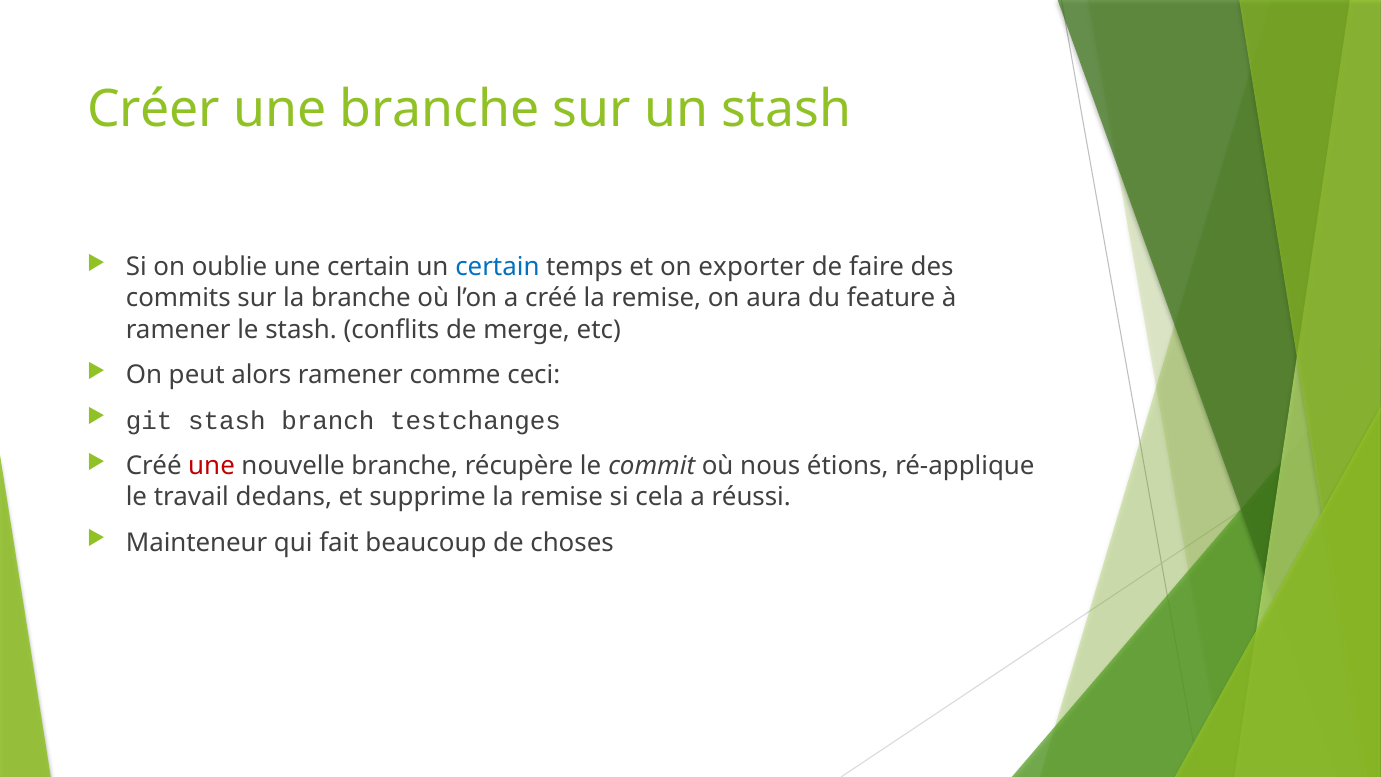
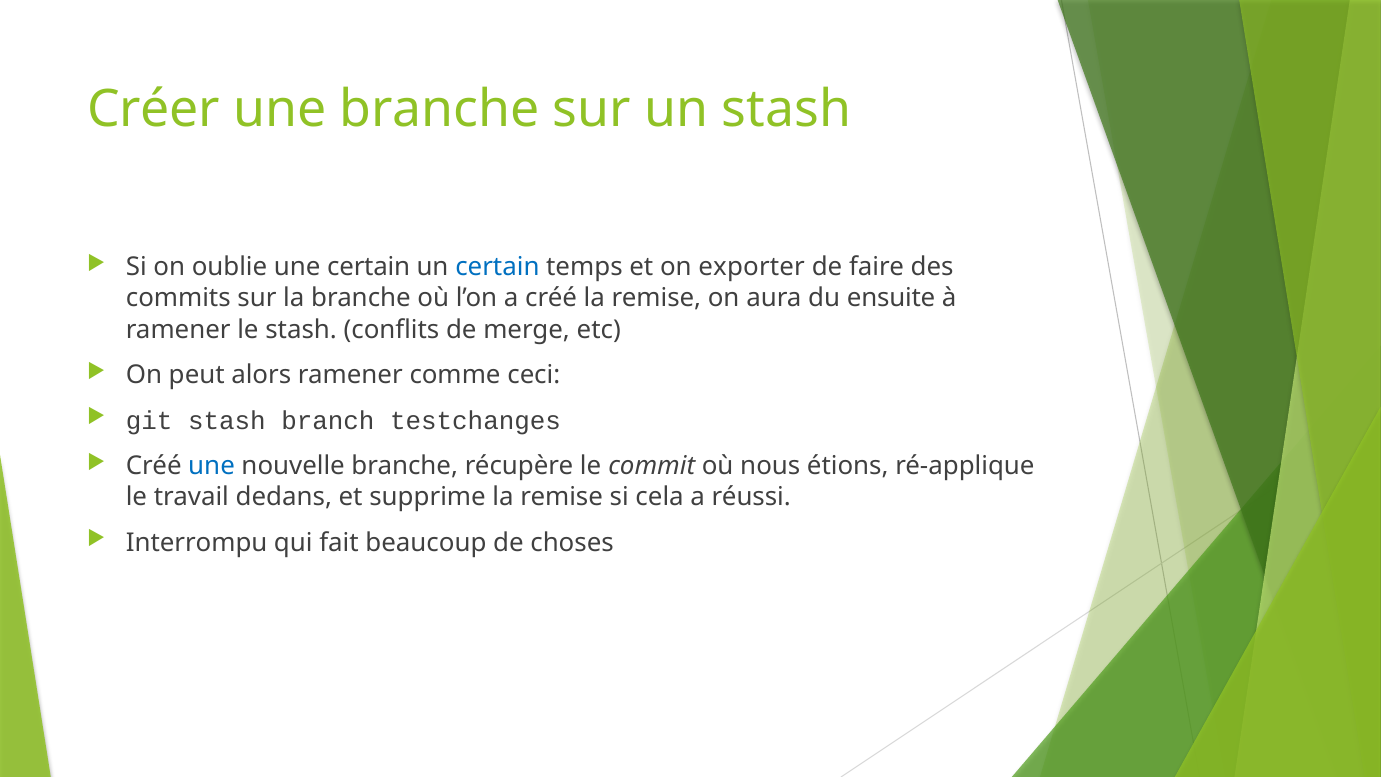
feature: feature -> ensuite (891, 298)
une colour: red -> blue (212, 466)
Mainteneur: Mainteneur -> Interrompu (197, 542)
